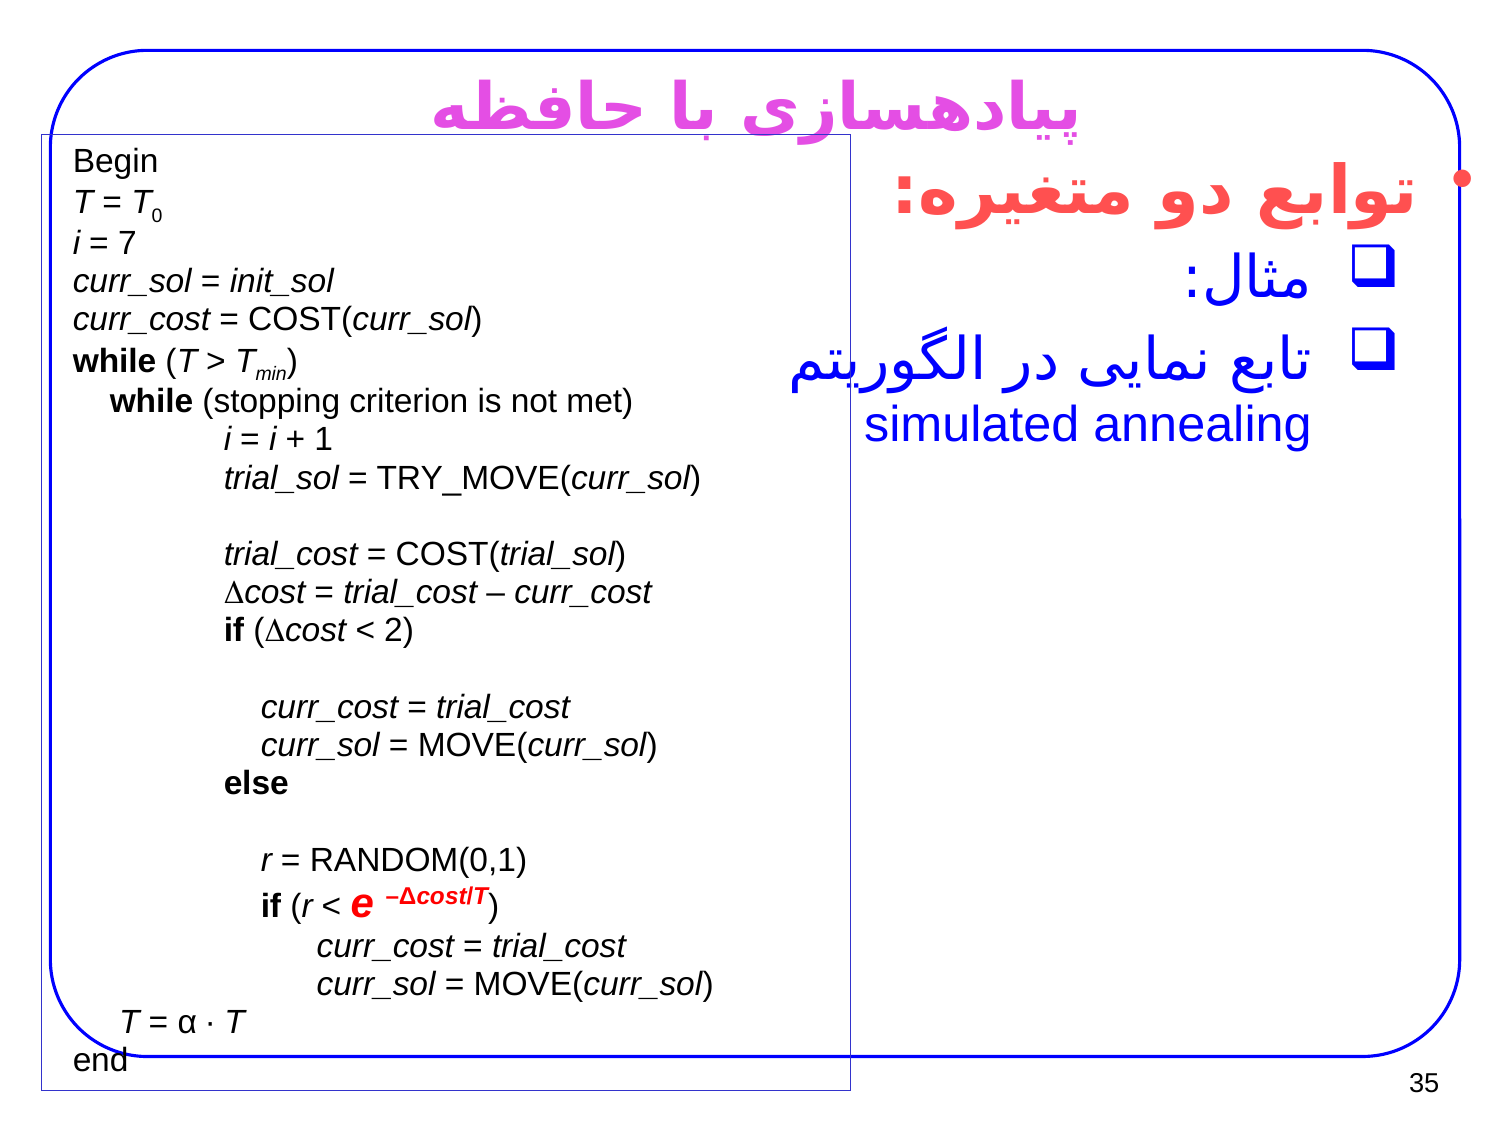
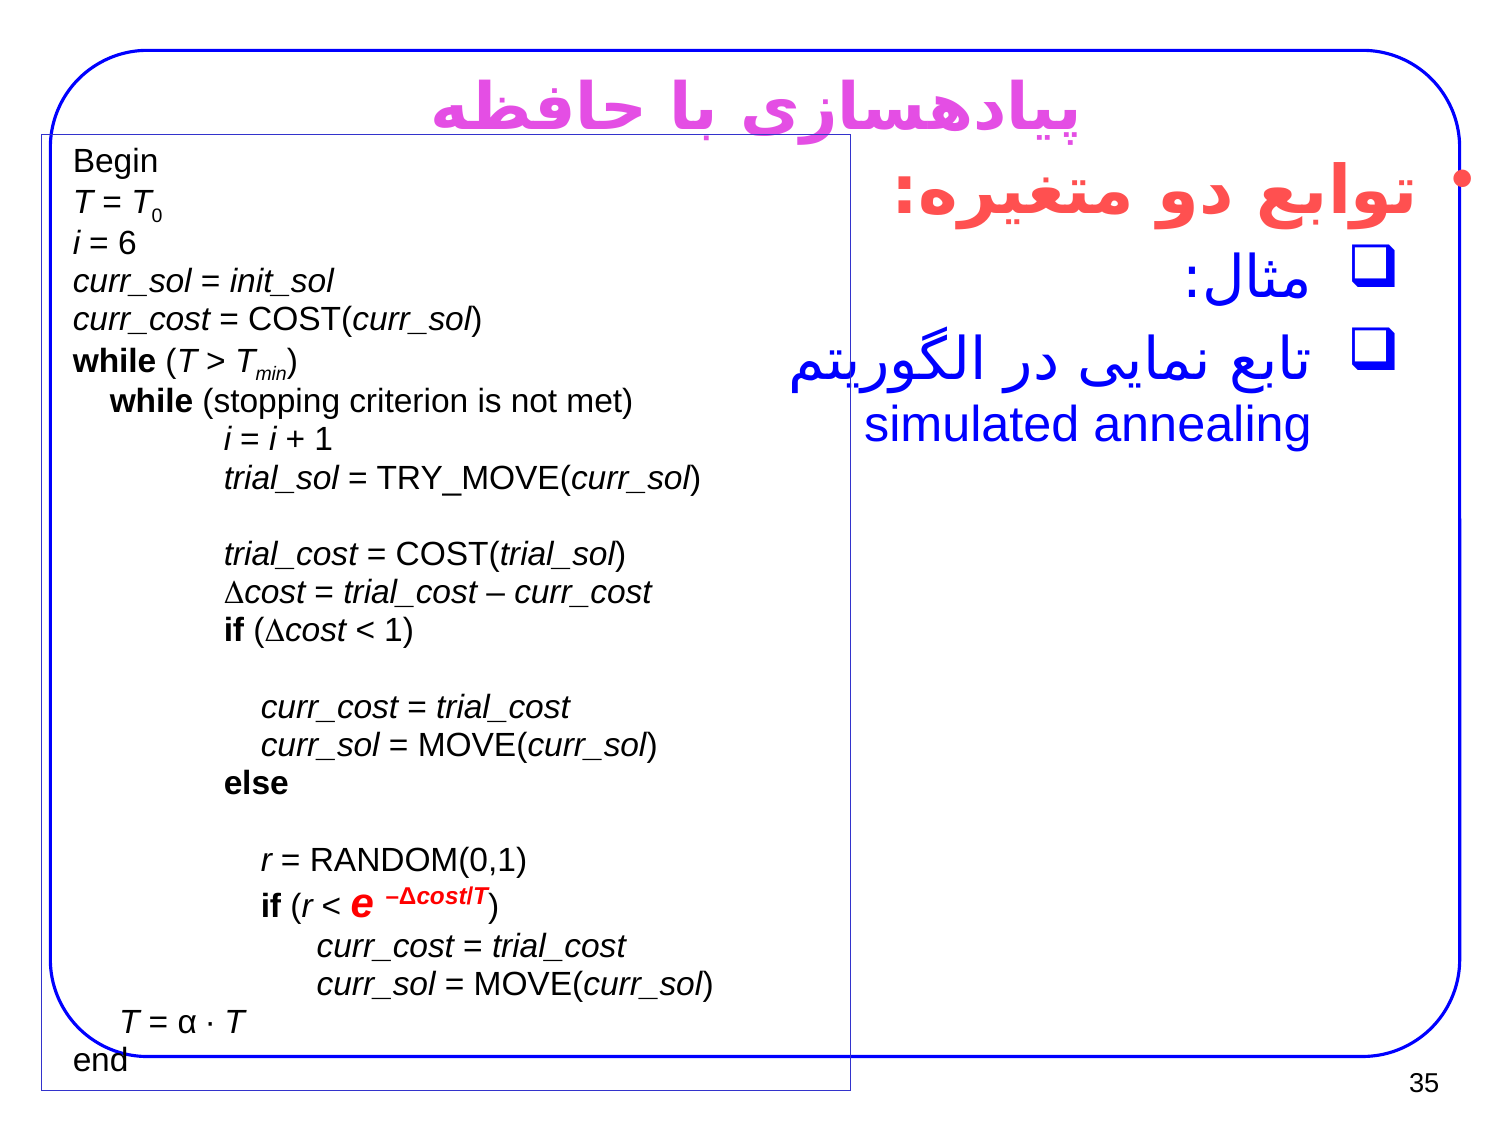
7: 7 -> 6 (127, 244)
2: 2 -> 1 (399, 631)
